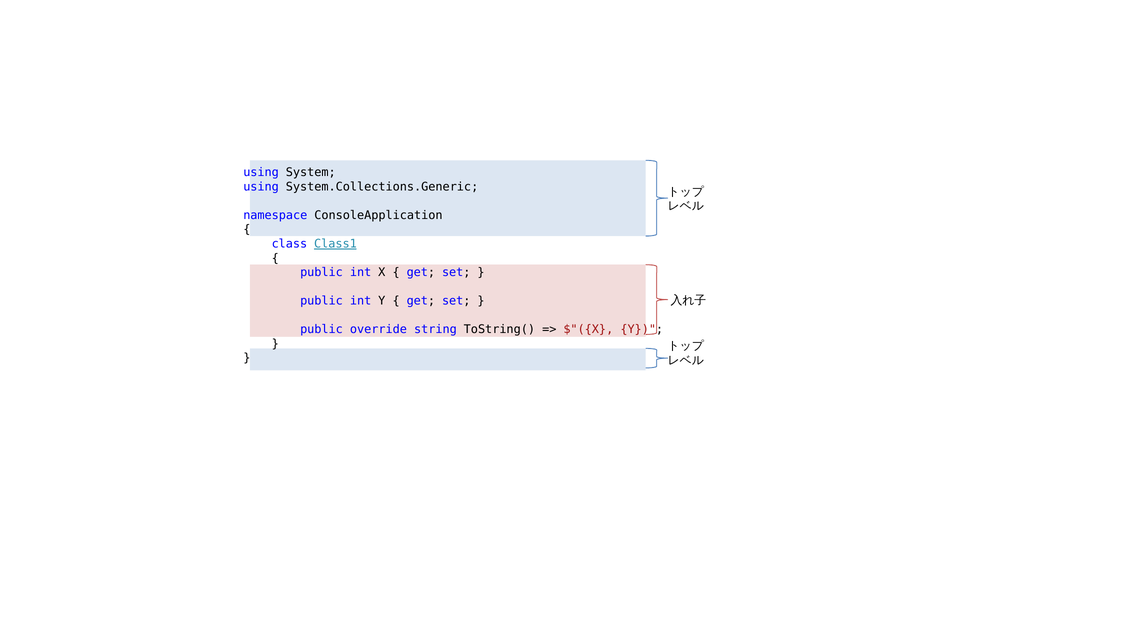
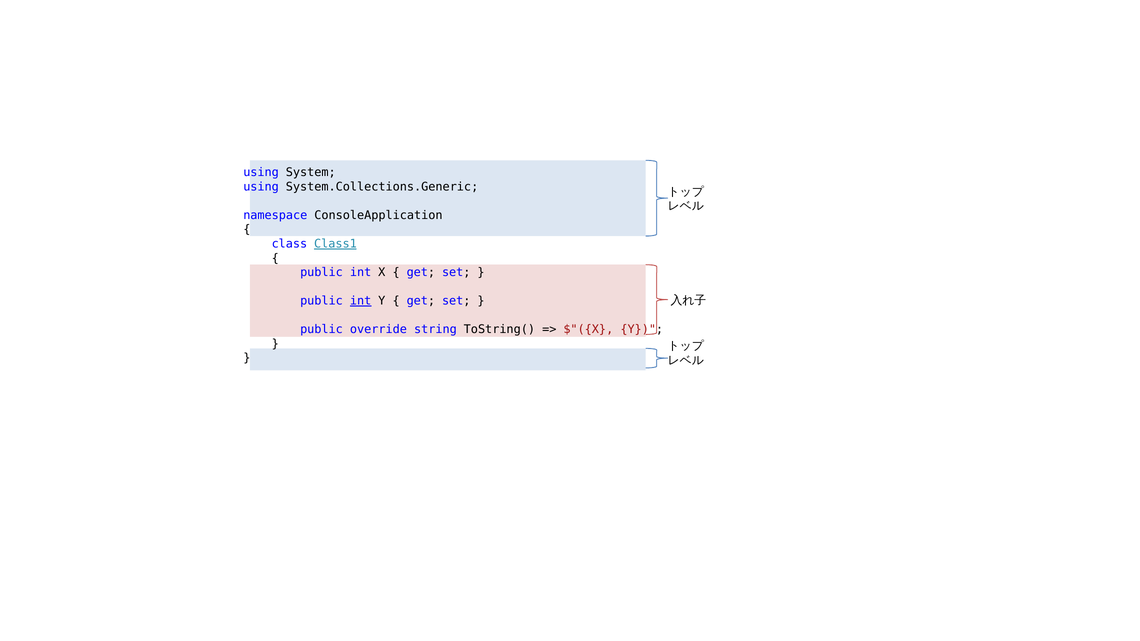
int underline: none -> present (361, 301)
